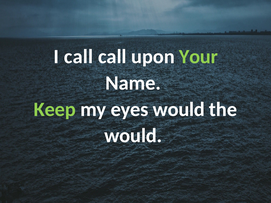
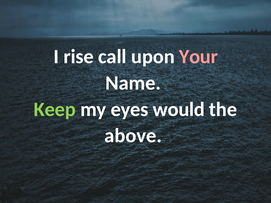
I call: call -> rise (79, 57)
Your colour: light green -> pink (198, 57)
would: would -> above (133, 136)
